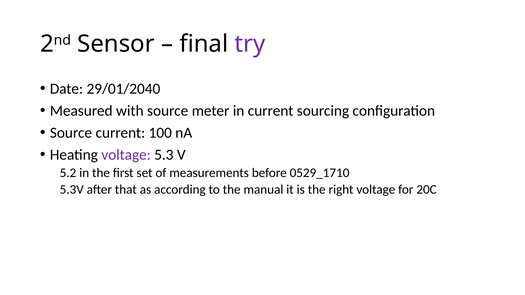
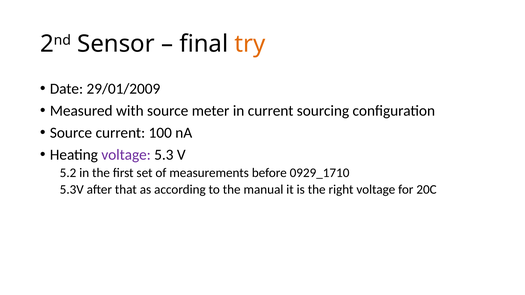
try colour: purple -> orange (250, 44)
29/01/2040: 29/01/2040 -> 29/01/2009 (123, 89)
0529_1710: 0529_1710 -> 0929_1710 (320, 173)
